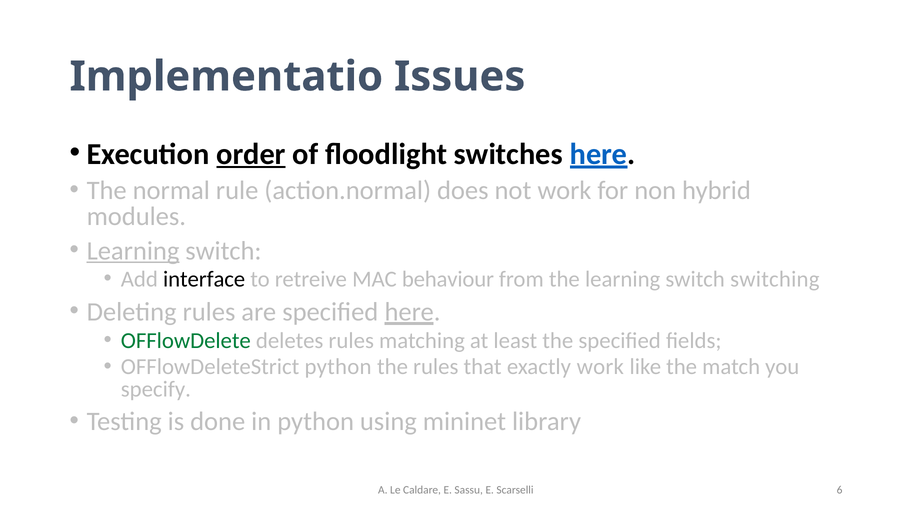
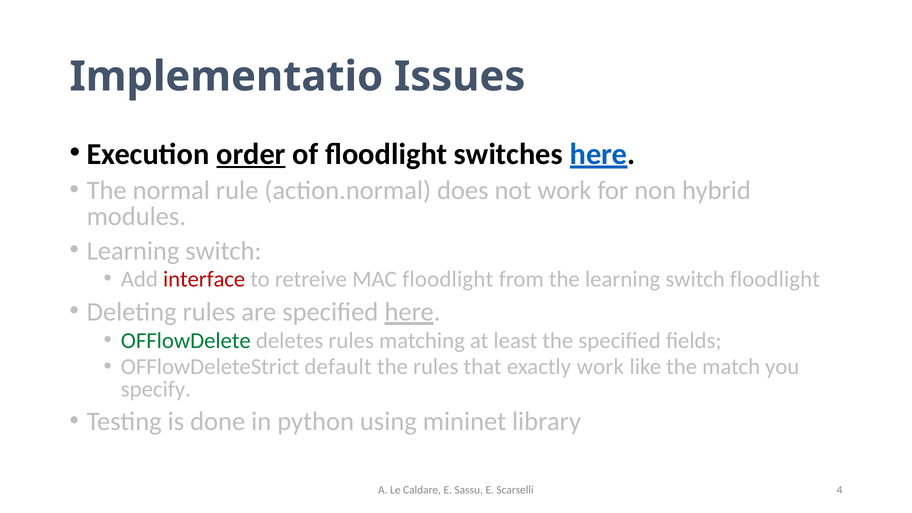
Learning underline: present -> none (133, 251)
interface colour: black -> red (204, 279)
MAC behaviour: behaviour -> floodlight (448, 279)
switch switching: switching -> floodlight (775, 279)
OFFlowDeleteStrict python: python -> default (338, 367)
6: 6 -> 4 (840, 490)
